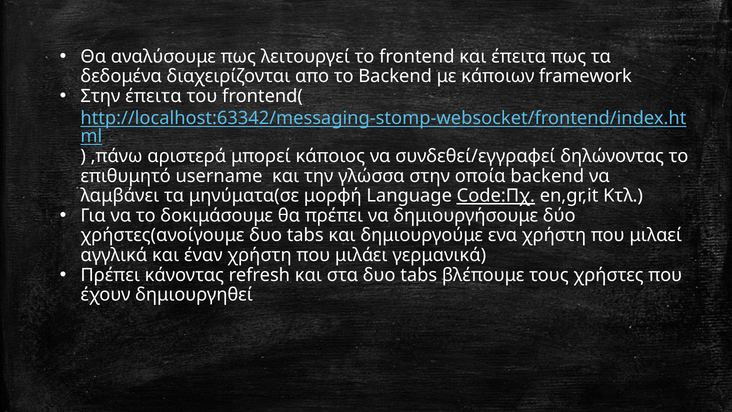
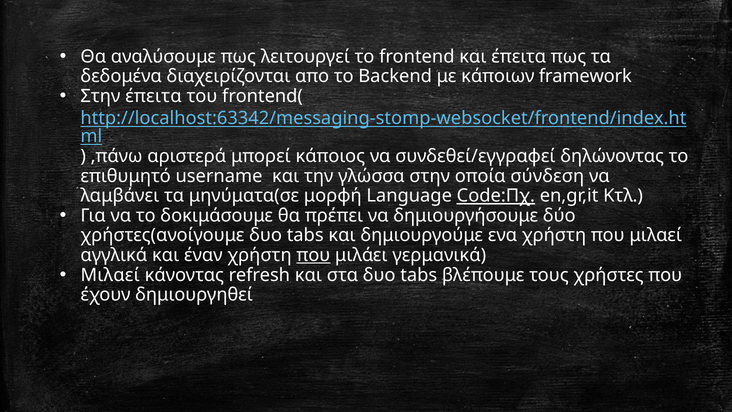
οποία backend: backend -> σύνδεση (547, 176)
που underline: none -> present (313, 255)
Πρέπει: Πρέπει -> Μιλαεί (110, 275)
